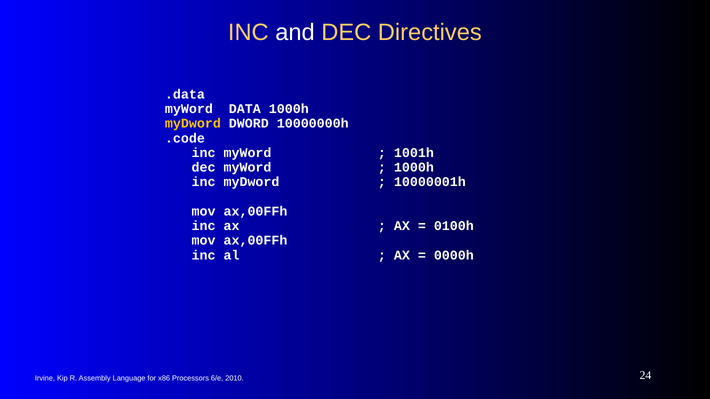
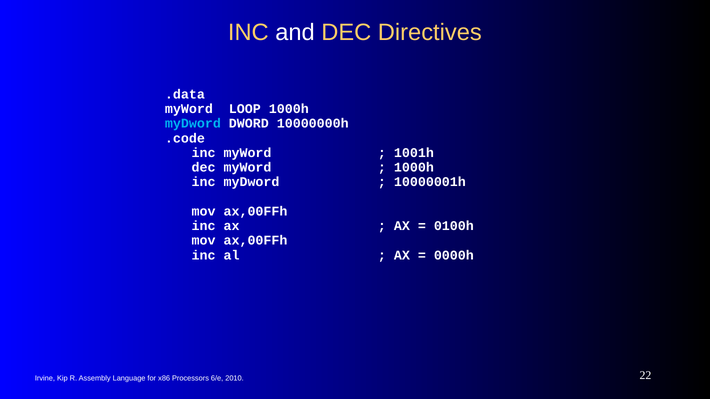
DATA: DATA -> LOOP (245, 109)
myDword colour: yellow -> light blue (193, 124)
24: 24 -> 22 (645, 376)
